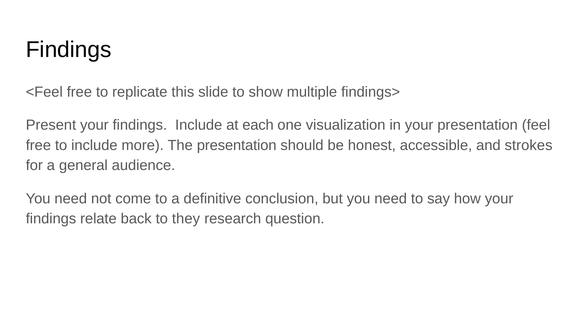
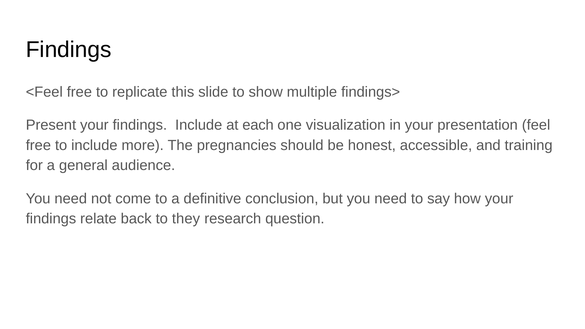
The presentation: presentation -> pregnancies (237, 145)
strokes: strokes -> training (529, 145)
